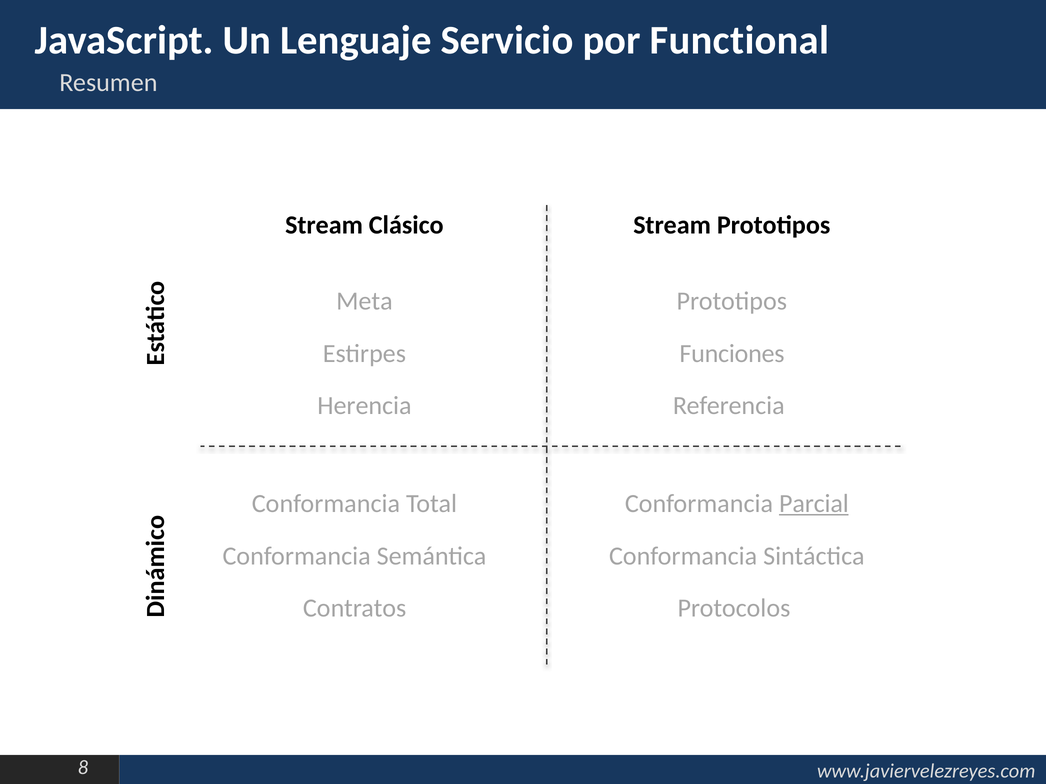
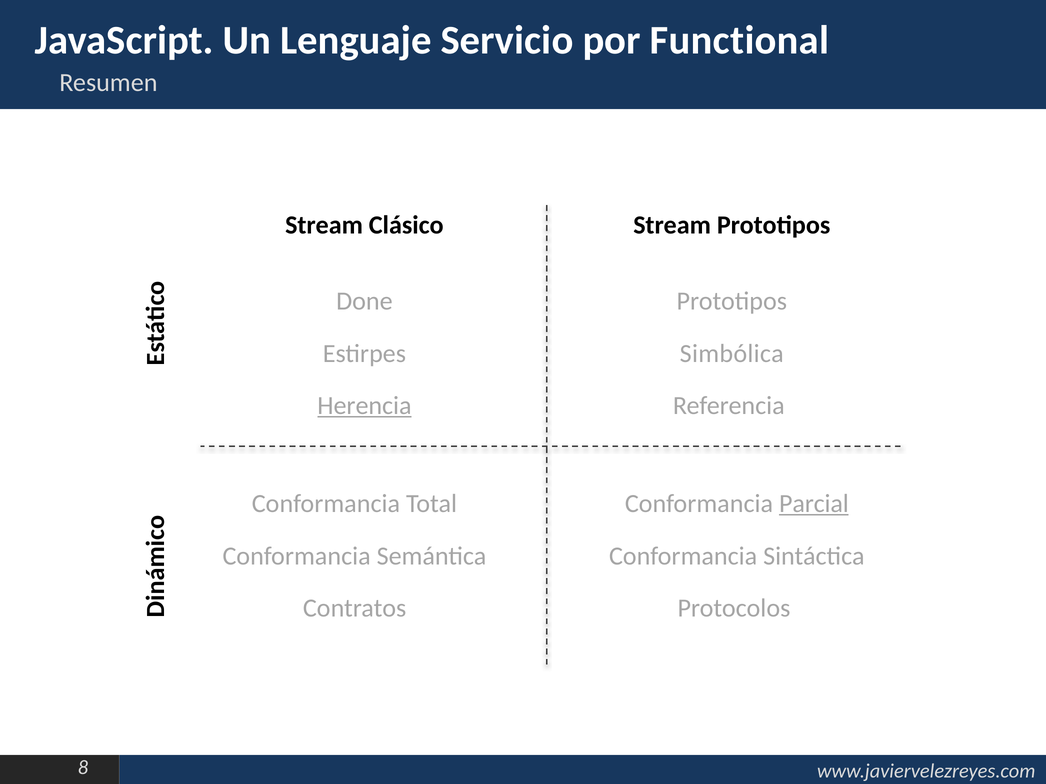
Meta: Meta -> Done (364, 301)
Funciones: Funciones -> Simbólica (732, 354)
Herencia underline: none -> present (364, 406)
